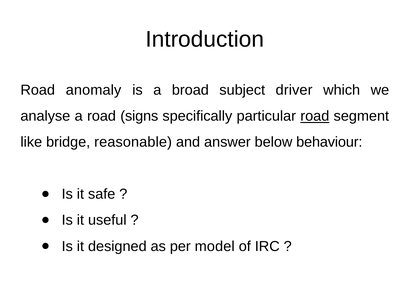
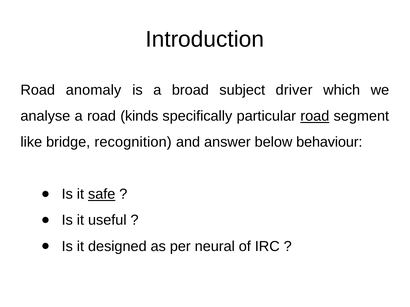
signs: signs -> kinds (139, 116)
reasonable: reasonable -> recognition (133, 142)
safe underline: none -> present (102, 195)
model: model -> neural (215, 247)
